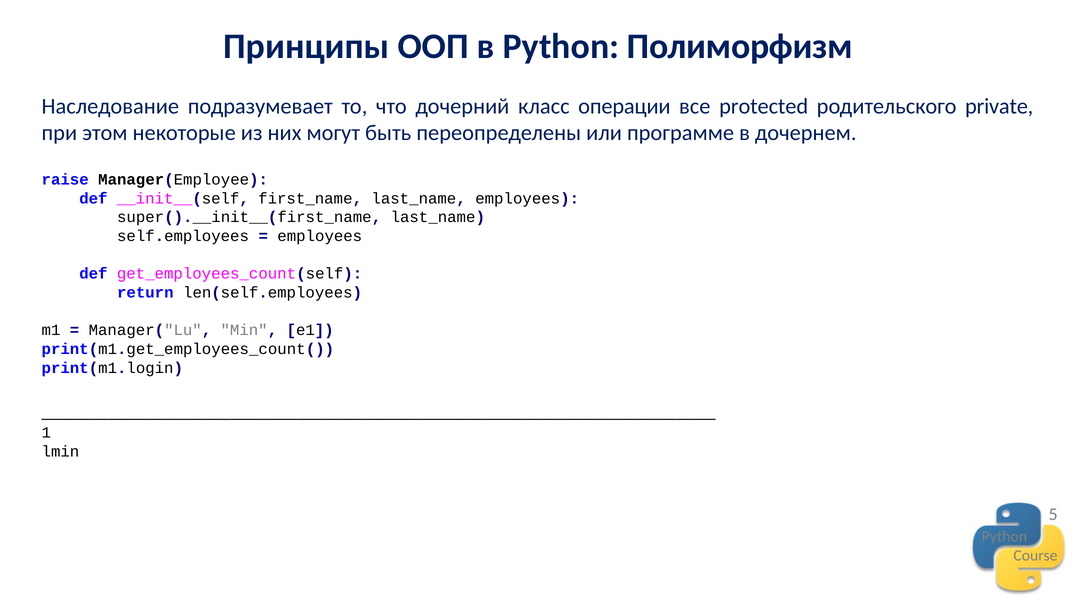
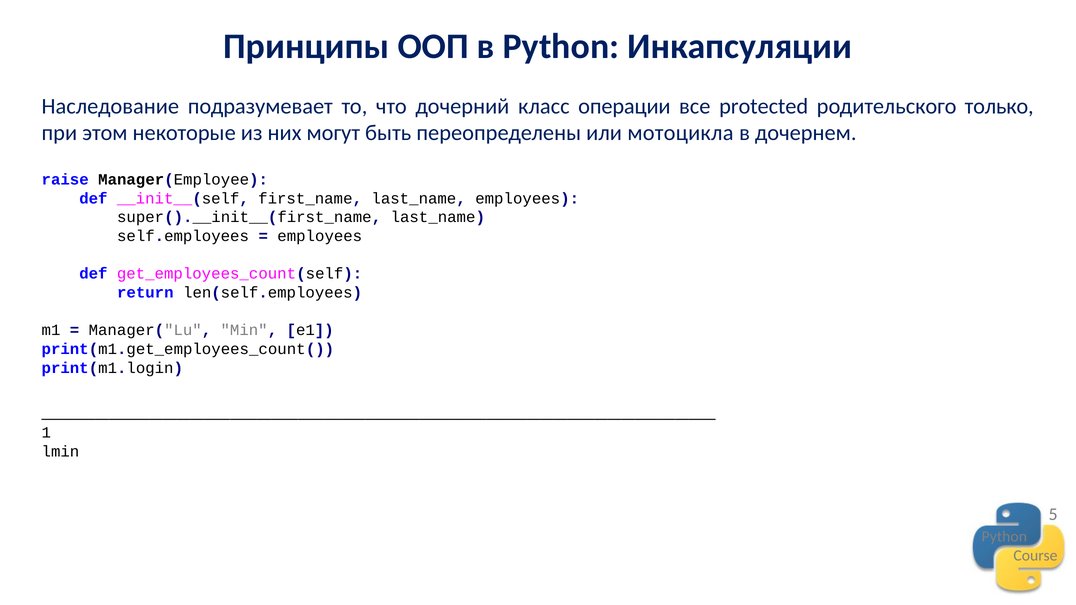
Полиморфизм: Полиморфизм -> Инкапсуляции (740, 46)
private: private -> только (999, 106)
программе: программе -> мотоцикла (680, 133)
